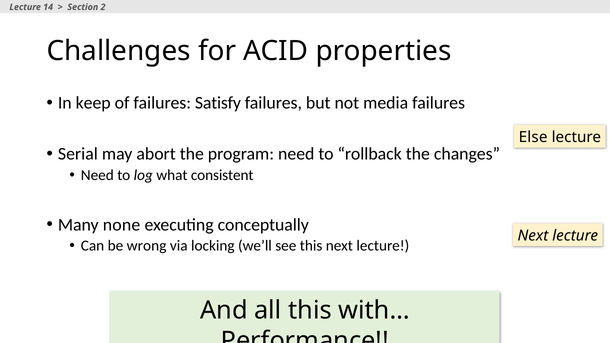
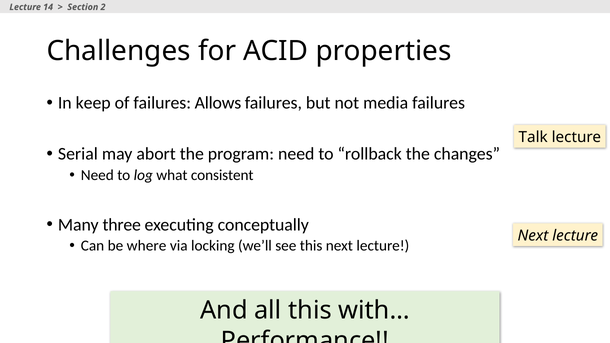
Satisfy: Satisfy -> Allows (218, 103)
Else: Else -> Talk (533, 137)
none: none -> three (122, 225)
wrong: wrong -> where (147, 246)
